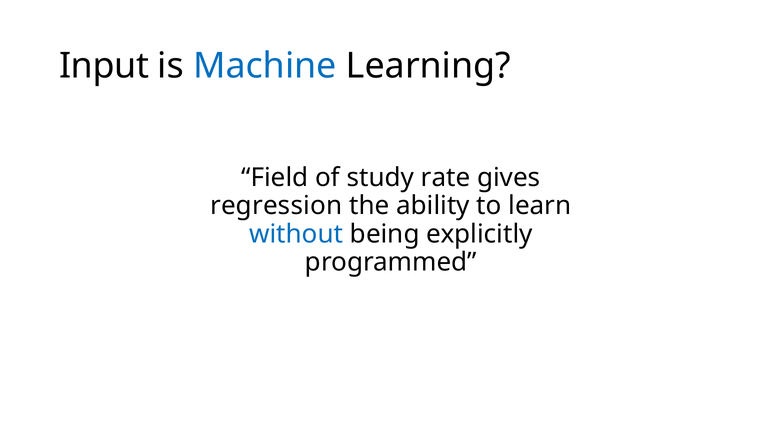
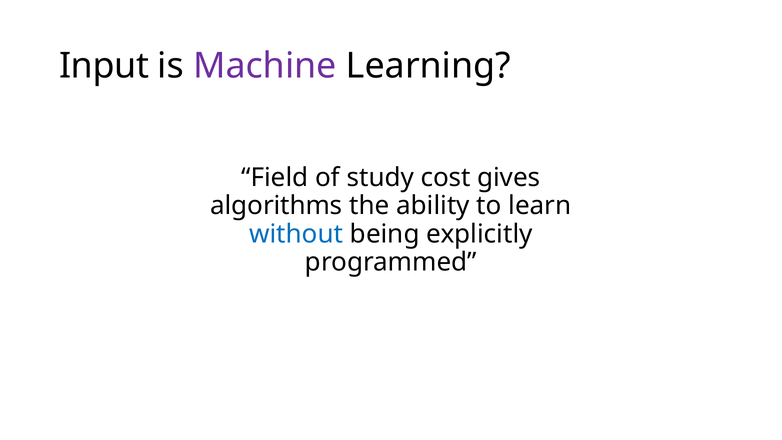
Machine colour: blue -> purple (265, 66)
rate: rate -> cost (446, 178)
regression: regression -> algorithms (276, 206)
